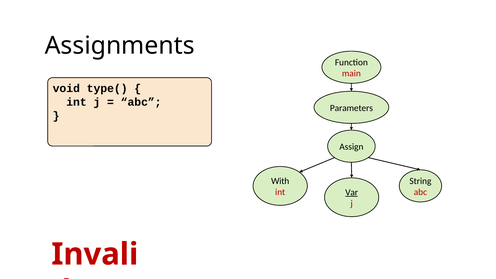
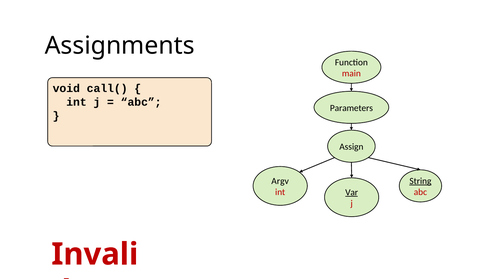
type(: type( -> call( (107, 88)
With: With -> Argv (280, 181)
String underline: none -> present (420, 181)
